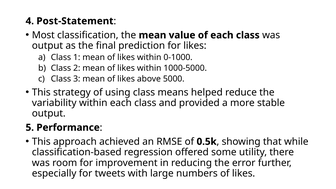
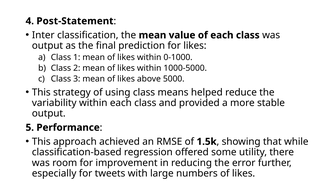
Most: Most -> Inter (43, 35)
0.5k: 0.5k -> 1.5k (207, 142)
